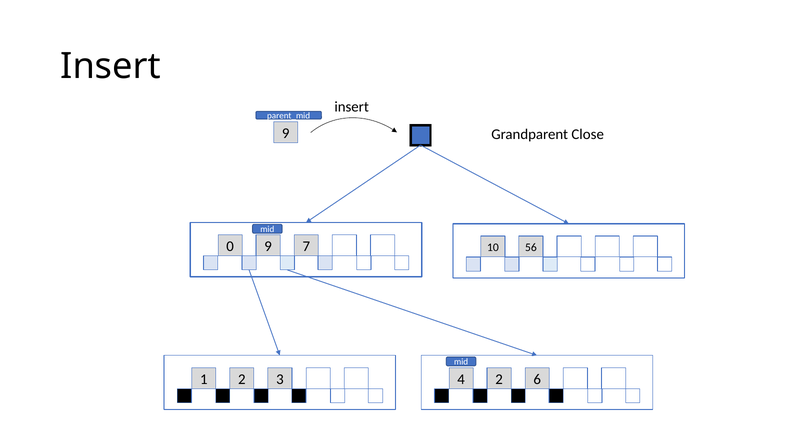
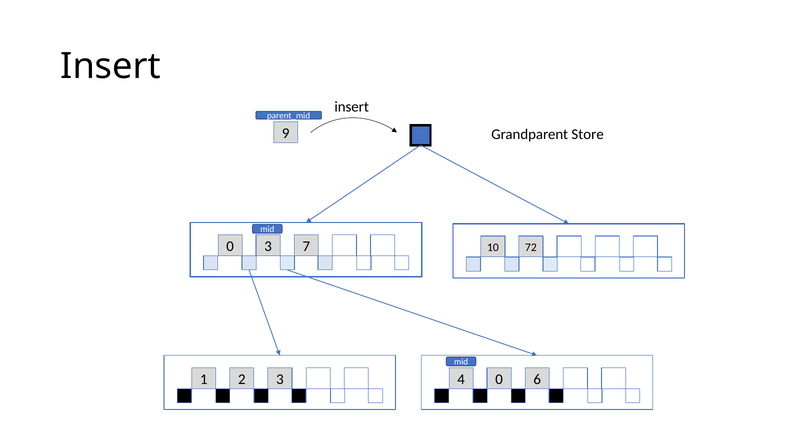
Close: Close -> Store (588, 134)
0 9: 9 -> 3 (268, 246)
56: 56 -> 72 (531, 247)
4 2: 2 -> 0 (499, 379)
